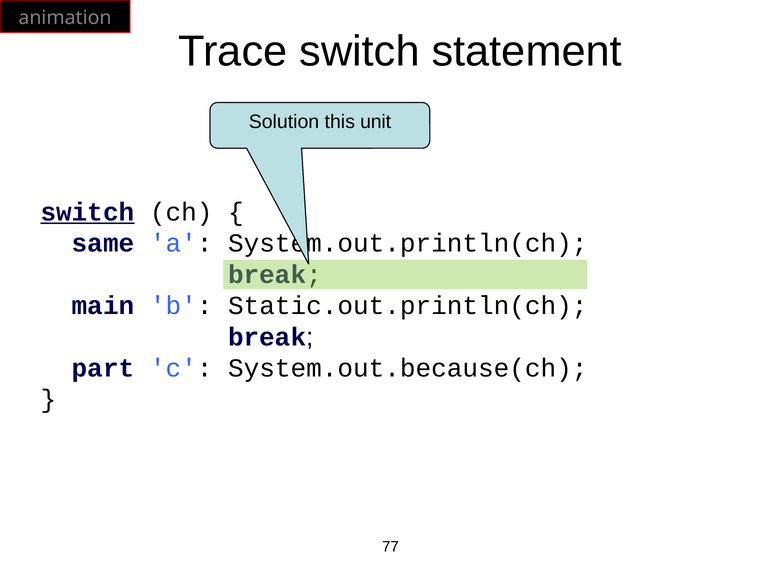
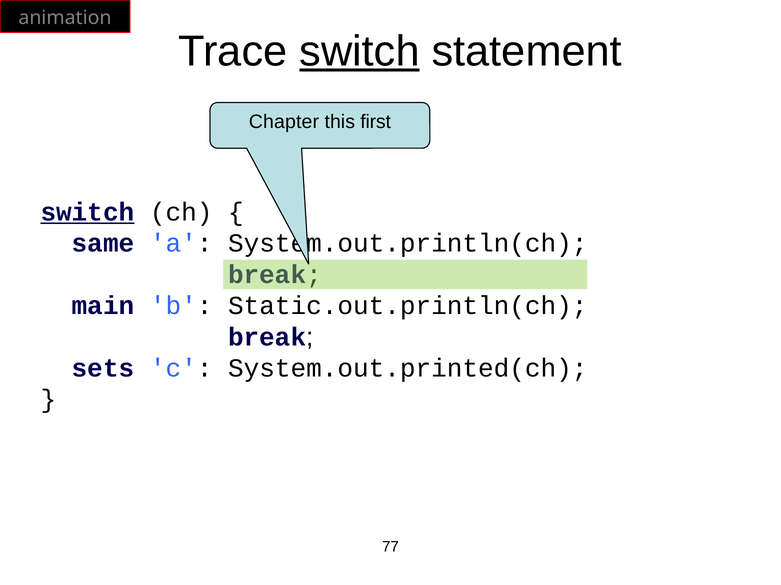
switch underline: none -> present (360, 51)
Solution: Solution -> Chapter (284, 122)
unit: unit -> first (376, 122)
part: part -> sets (103, 369)
System.out.because(ch: System.out.because(ch -> System.out.printed(ch (408, 369)
